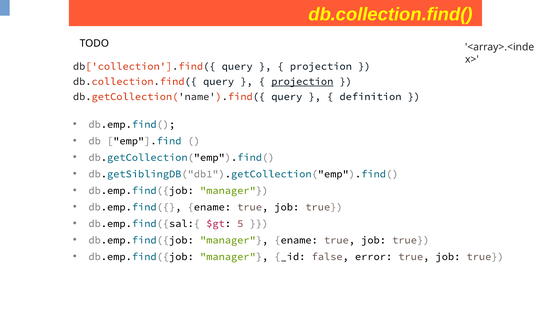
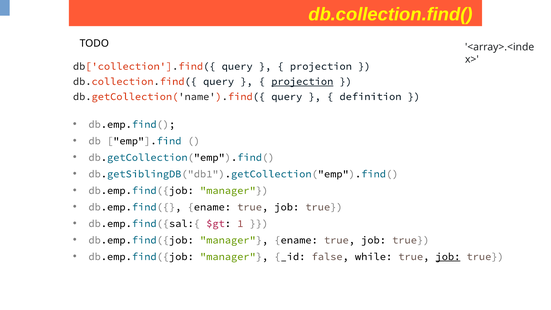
5: 5 -> 1 (240, 224)
error: error -> while (374, 257)
job underline: none -> present (448, 257)
